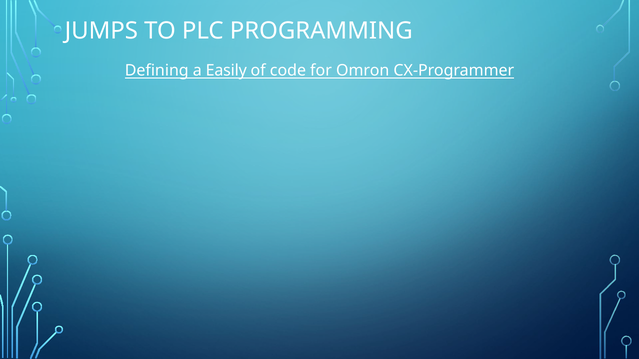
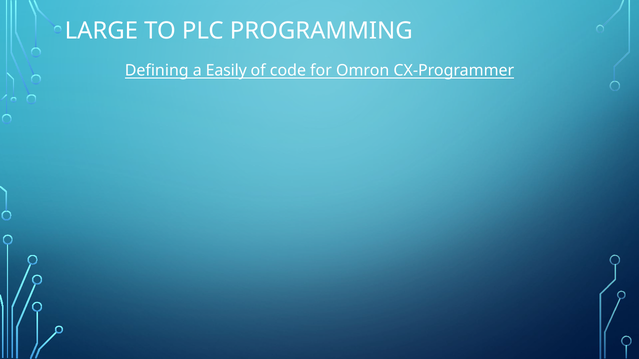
JUMPS: JUMPS -> LARGE (101, 31)
